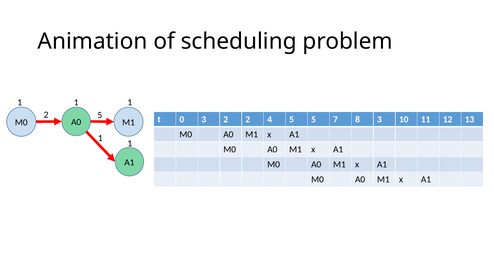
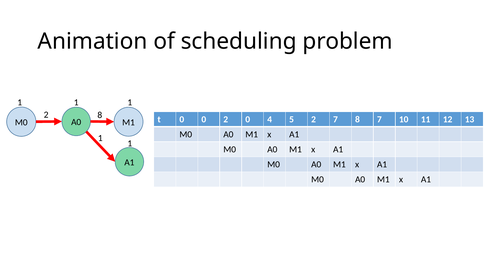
2 5: 5 -> 8 (100, 115)
0 3: 3 -> 0 (204, 119)
2 2: 2 -> 0 (248, 119)
5 5: 5 -> 2 (314, 119)
8 3: 3 -> 7 (379, 119)
